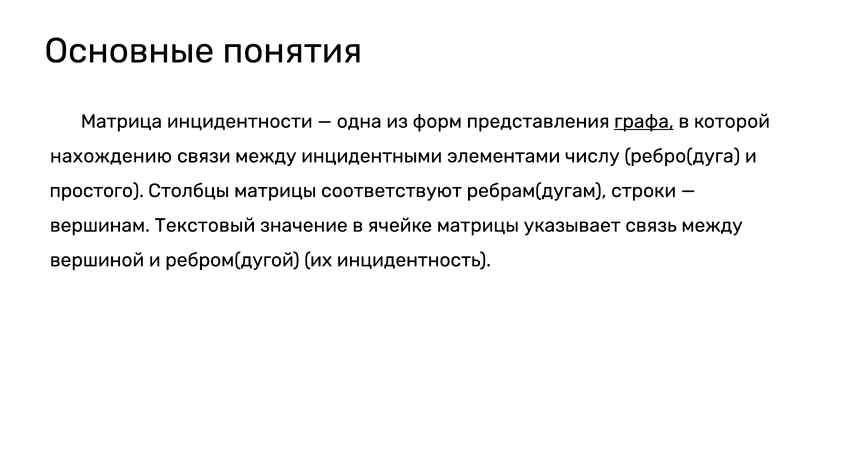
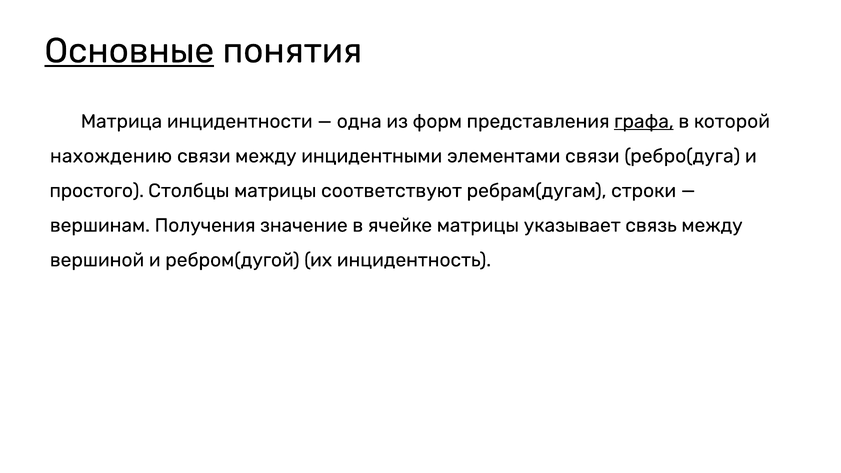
Основные underline: none -> present (129, 51)
элементами числу: числу -> связи (592, 156)
Текстовый: Текстовый -> Получения (205, 225)
